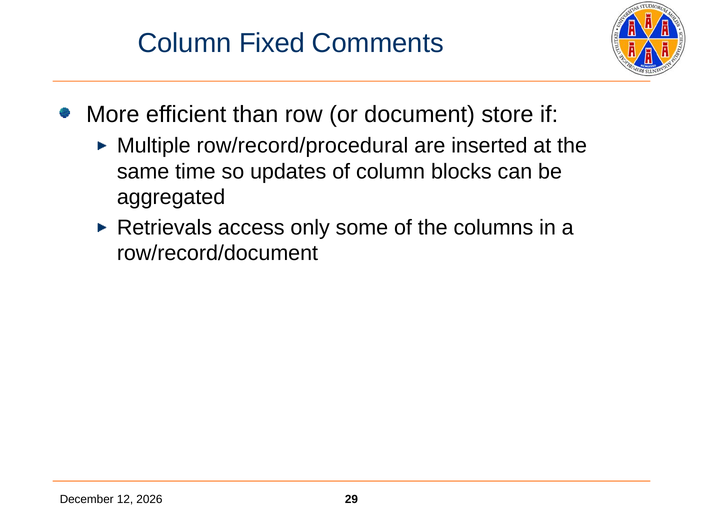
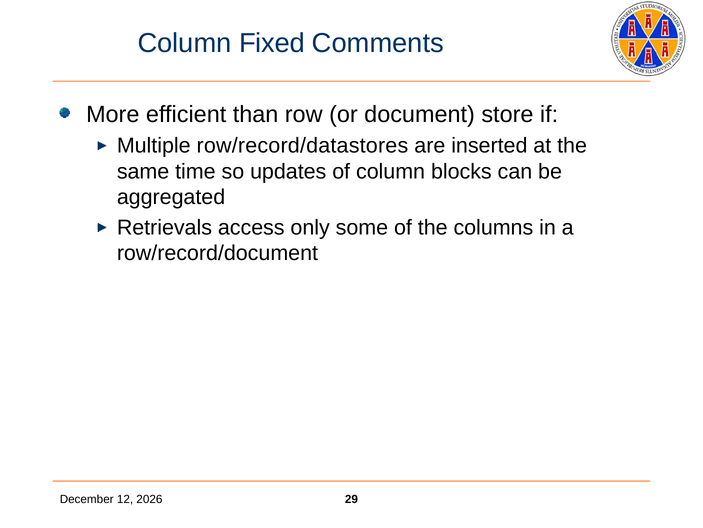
row/record/procedural: row/record/procedural -> row/record/datastores (302, 146)
